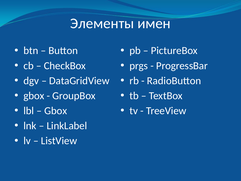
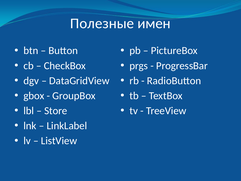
Элементы: Элементы -> Полезные (102, 23)
Gbox: Gbox -> Store (56, 111)
